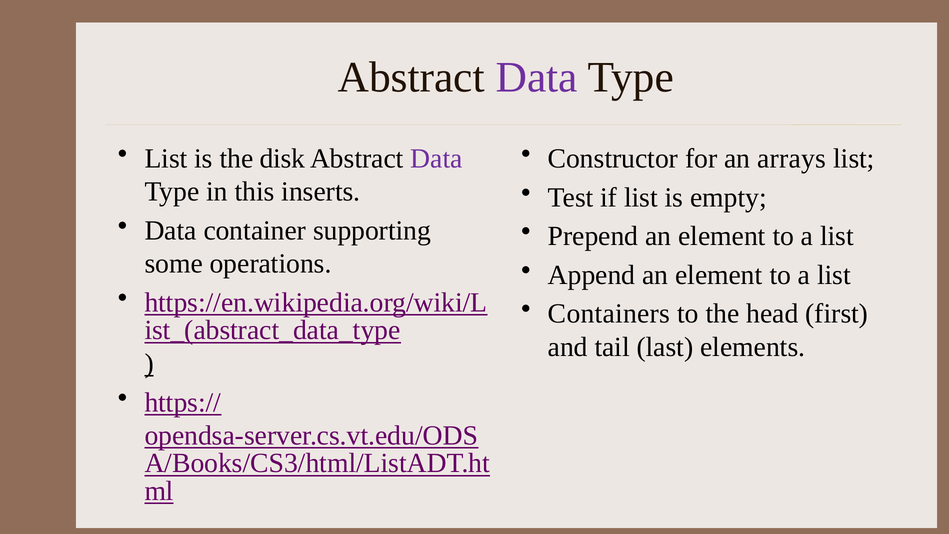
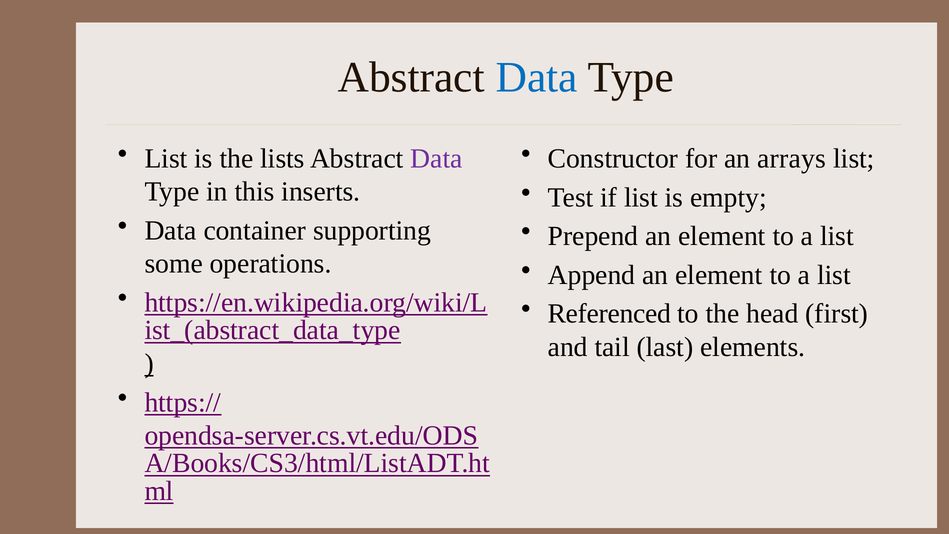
Data colour: purple -> blue (537, 77)
disk: disk -> lists (282, 159)
Containers: Containers -> Referenced (609, 314)
